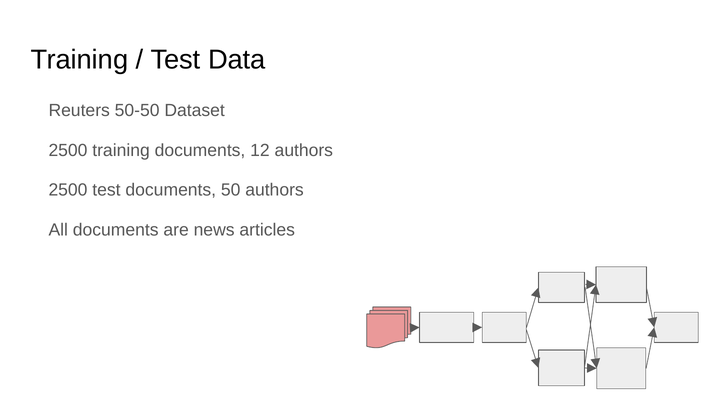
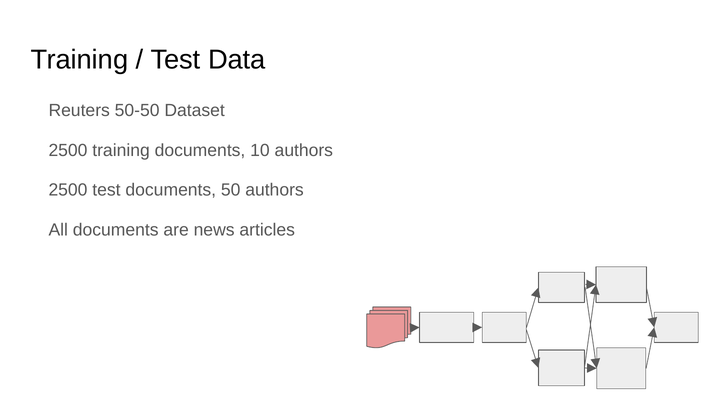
12: 12 -> 10 (260, 150)
